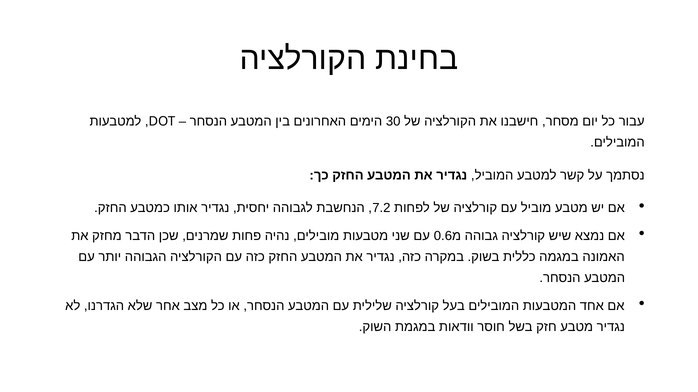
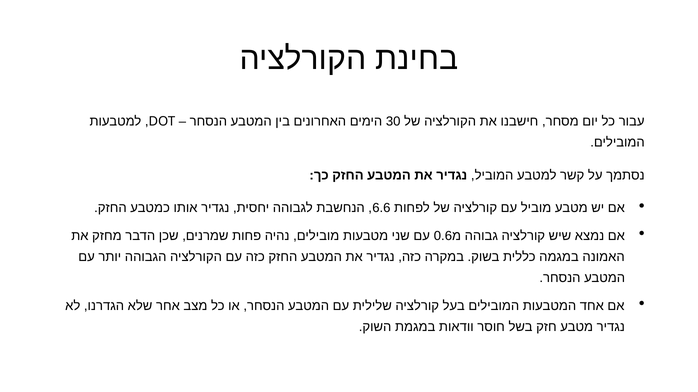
7.2: 7.2 -> 6.6 (381, 208)
